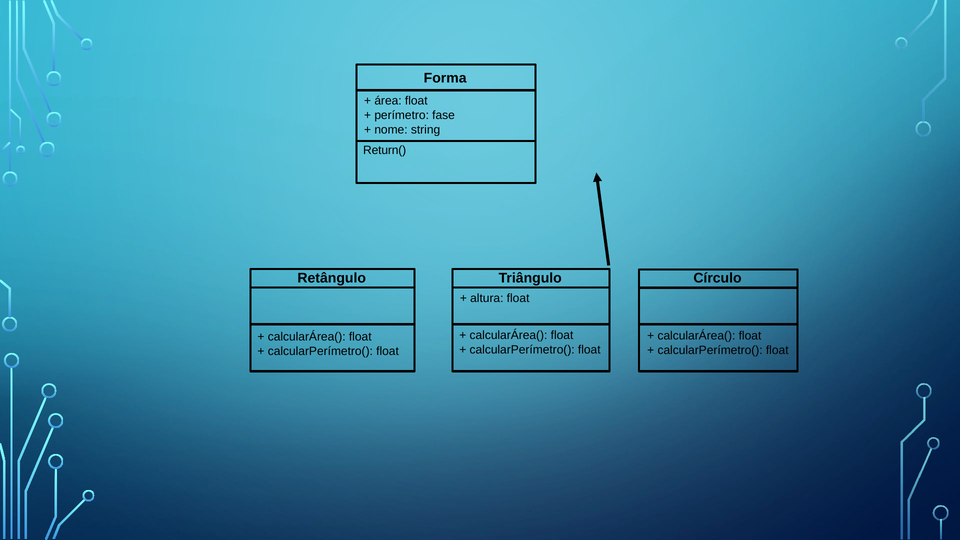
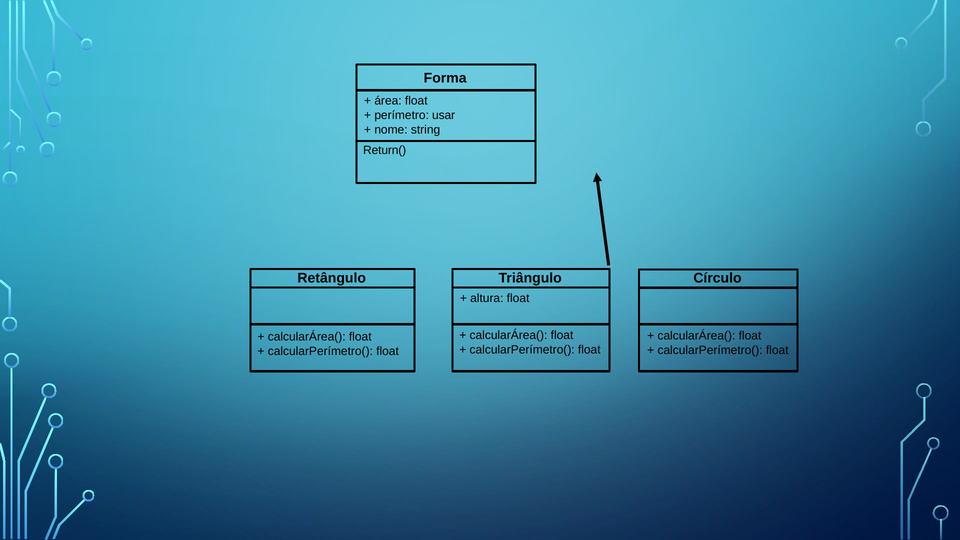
fase: fase -> usar (444, 115)
